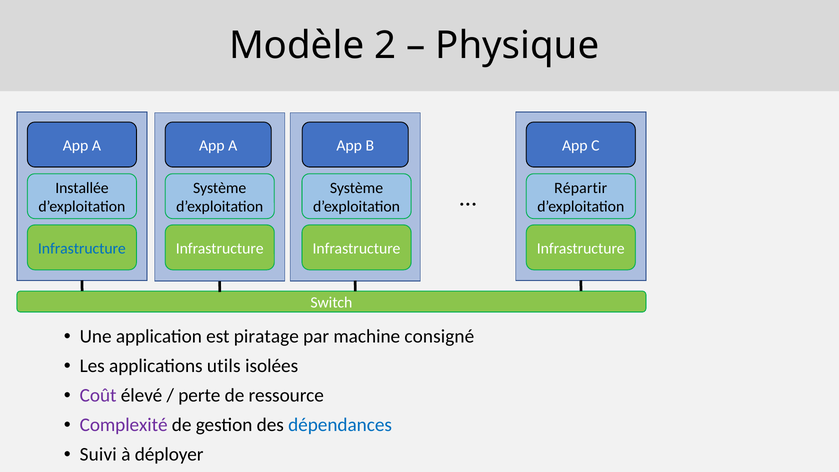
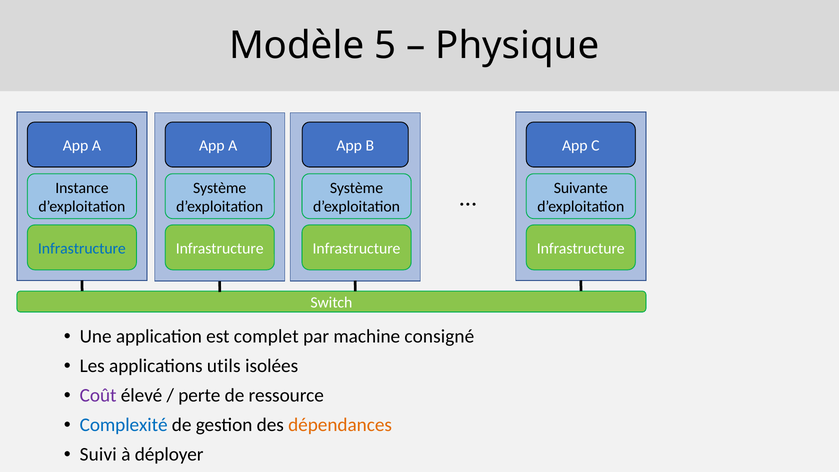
2: 2 -> 5 (385, 45)
Installée: Installée -> Instance (82, 188)
Répartir: Répartir -> Suivante (581, 188)
piratage: piratage -> complet (266, 337)
Complexité colour: purple -> blue (124, 425)
dépendances colour: blue -> orange (340, 425)
